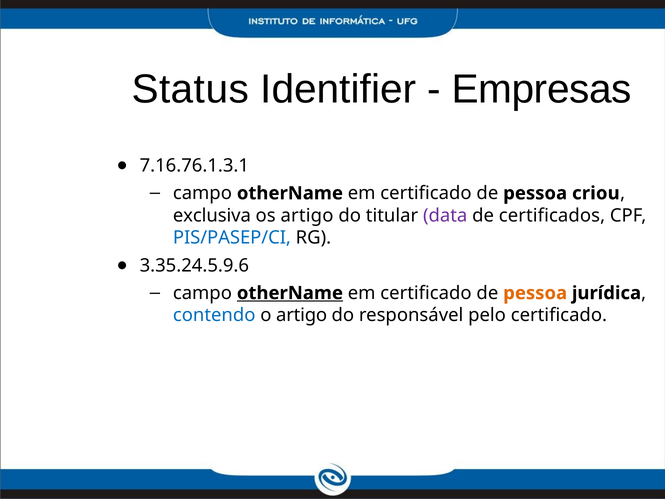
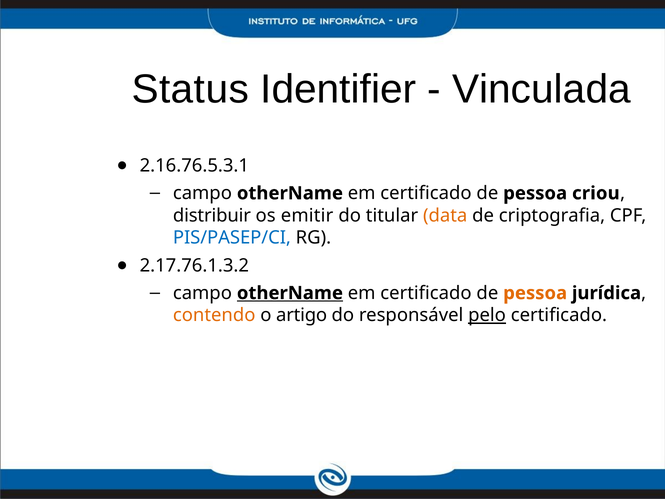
Empresas: Empresas -> Vinculada (541, 89)
7.16.76.1.3.1: 7.16.76.1.3.1 -> 2.16.76.5.3.1 (194, 166)
exclusiva: exclusiva -> distribuir (212, 215)
os artigo: artigo -> emitir (307, 215)
data colour: purple -> orange (445, 215)
certificados: certificados -> criptografia (552, 215)
3.35.24.5.9.6: 3.35.24.5.9.6 -> 2.17.76.1.3.2 (194, 266)
contendo colour: blue -> orange (214, 315)
pelo underline: none -> present (487, 315)
